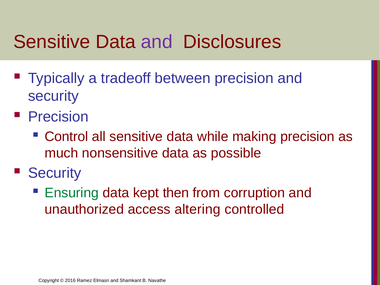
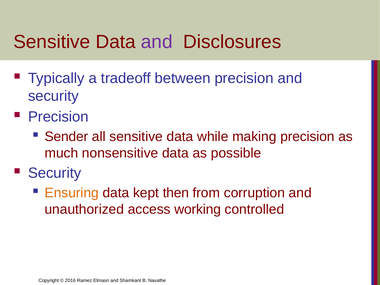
Control: Control -> Sender (66, 137)
Ensuring colour: green -> orange (72, 193)
altering: altering -> working (198, 209)
